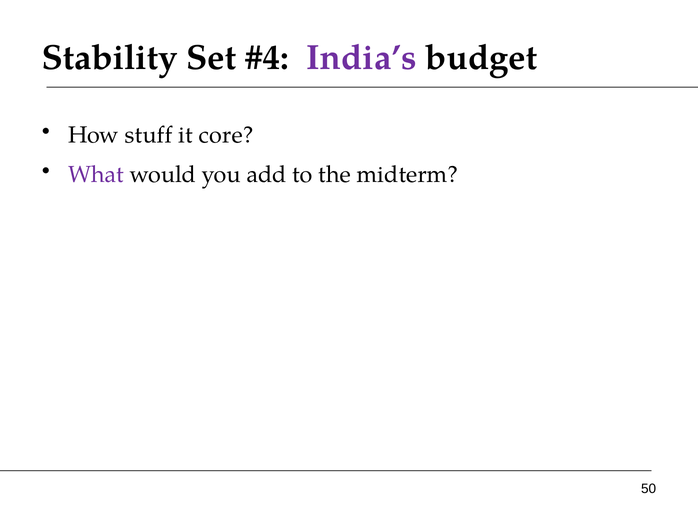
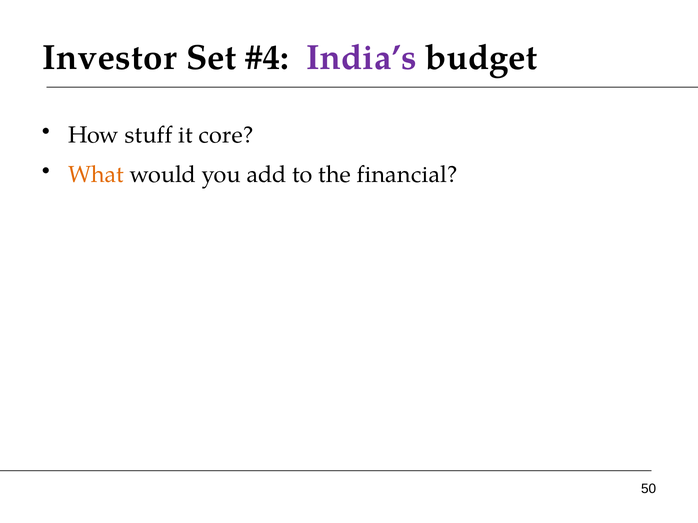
Stability: Stability -> Investor (109, 58)
What colour: purple -> orange (96, 175)
midterm: midterm -> financial (407, 175)
